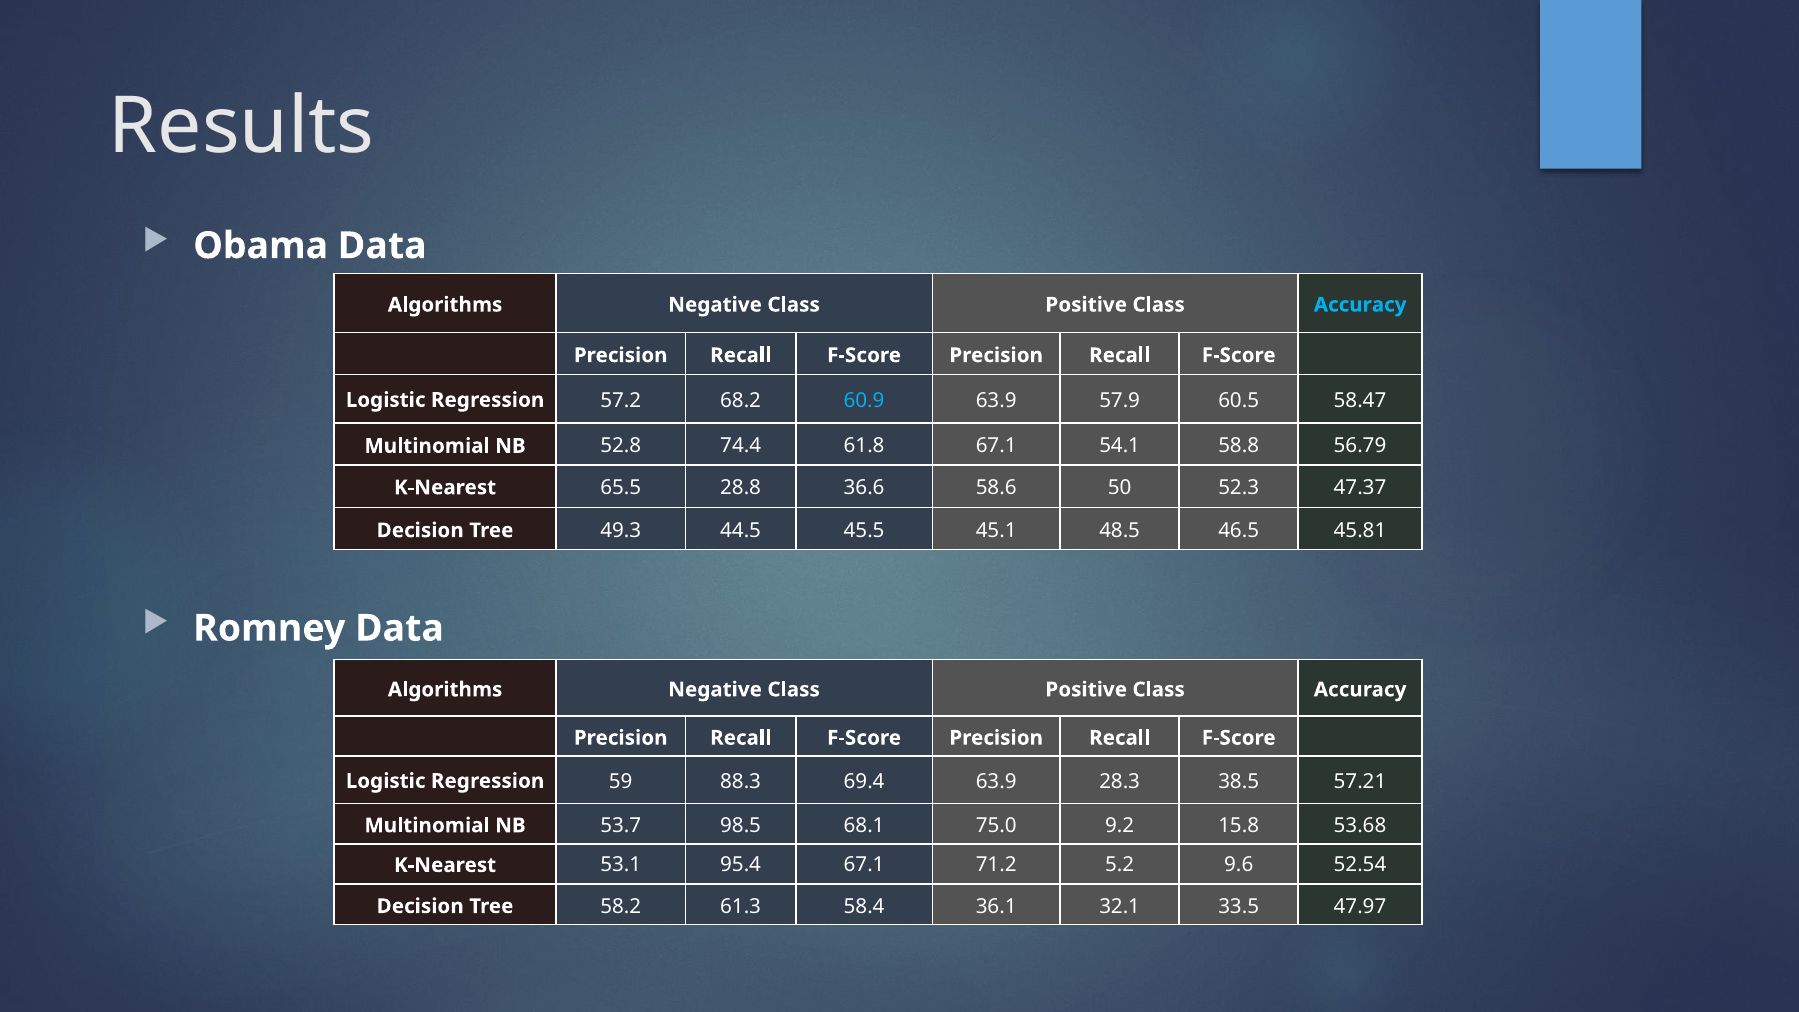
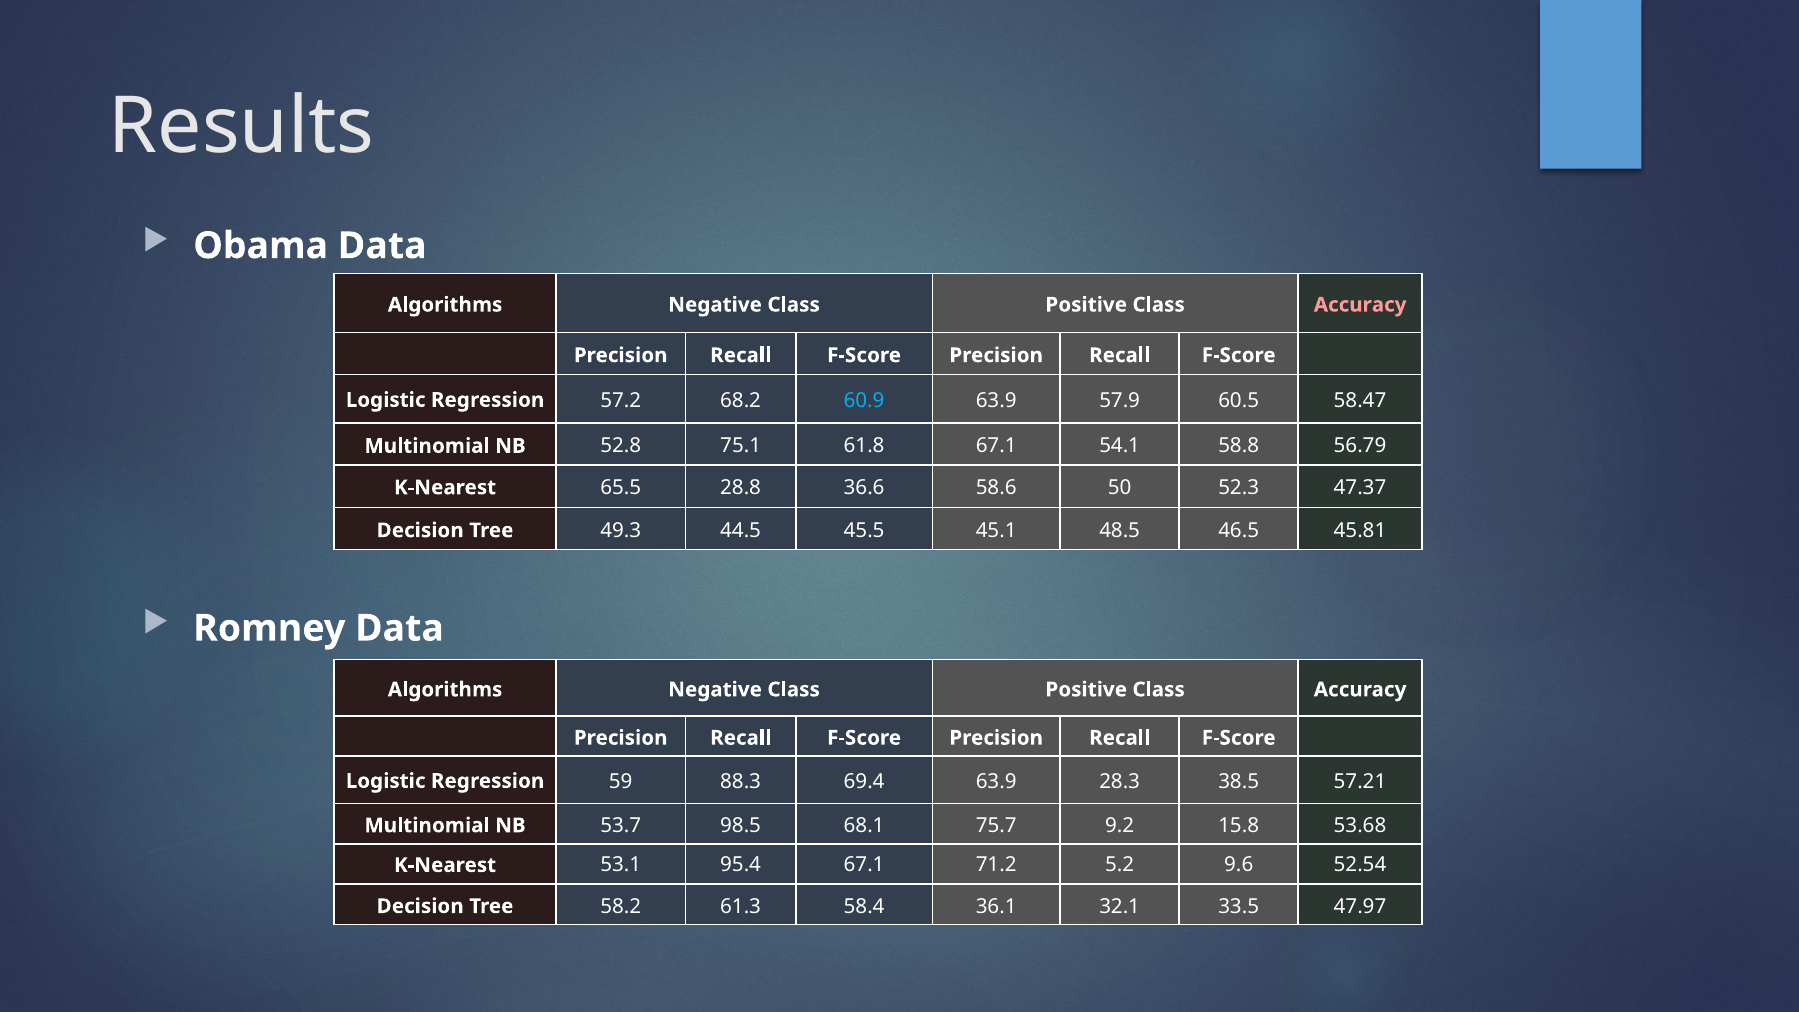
Accuracy colour: light blue -> pink (1360, 305)
74.4: 74.4 -> 75.1 (741, 446)
75.0: 75.0 -> 75.7 (996, 825)
